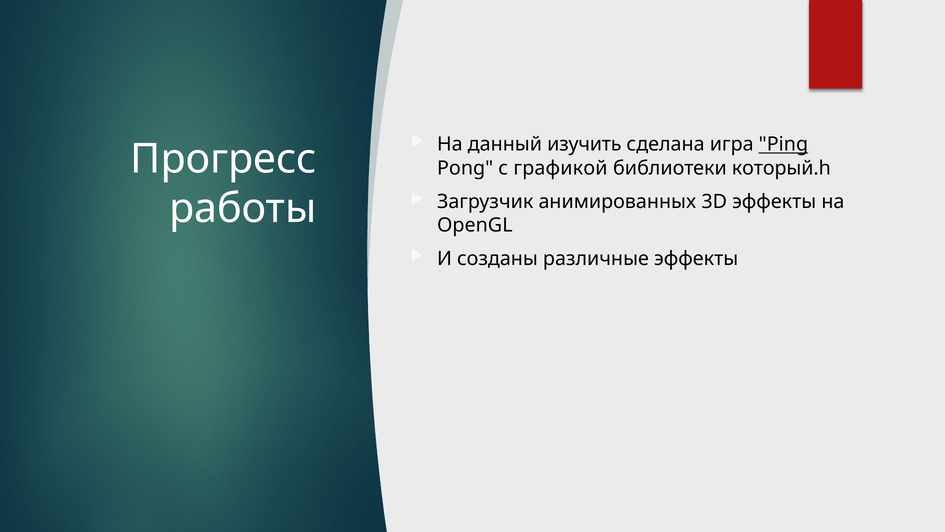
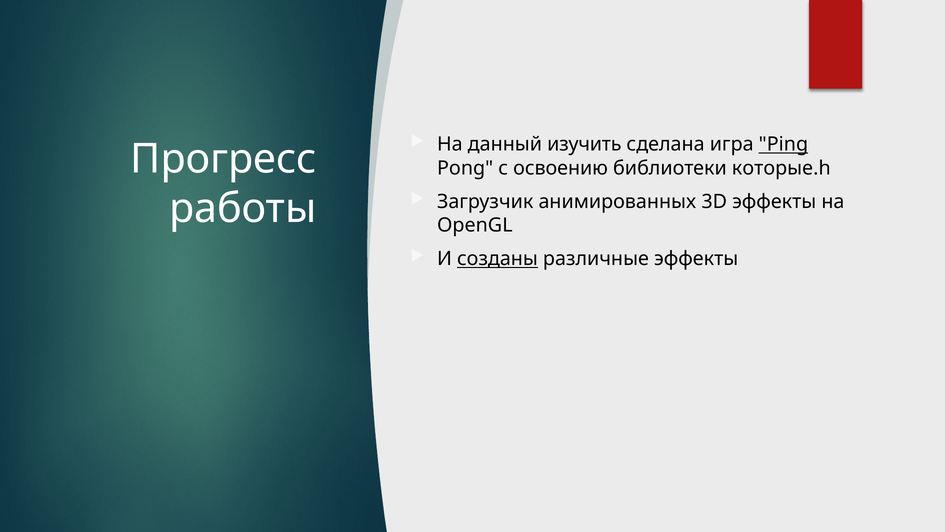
графикой: графикой -> освоению (561, 168)
который.h: который.h -> которые.h (781, 168)
созданы underline: none -> present (497, 259)
